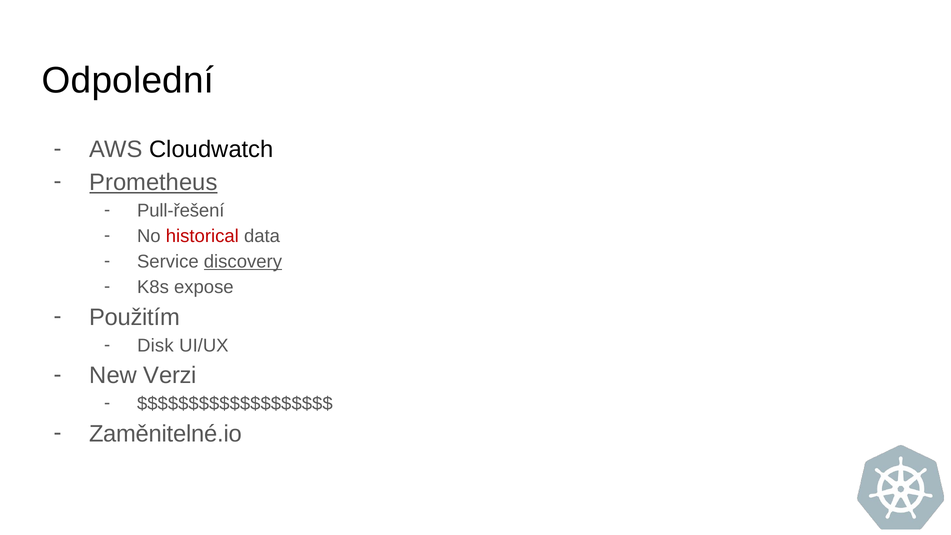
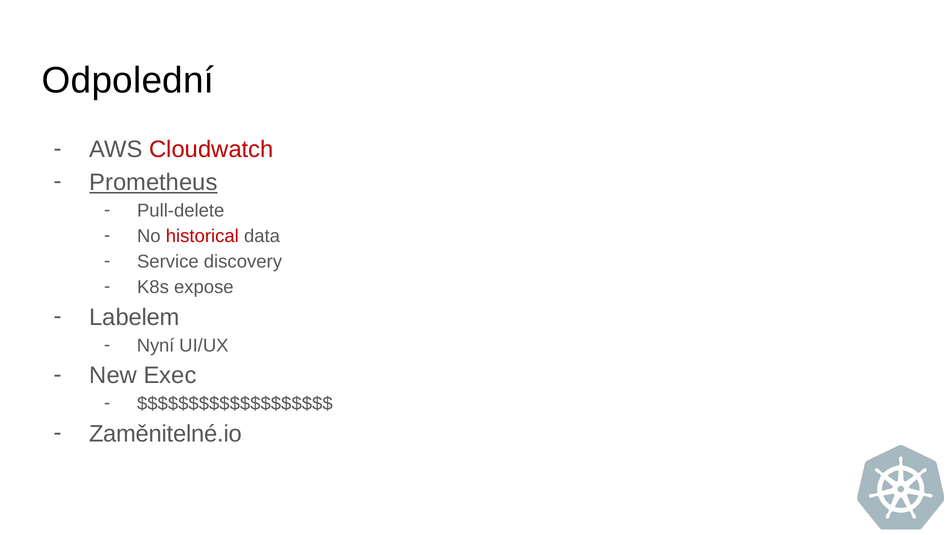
Cloudwatch colour: black -> red (211, 150)
Pull-řešení: Pull-řešení -> Pull-delete (181, 211)
discovery underline: present -> none (243, 262)
Použitím: Použitím -> Labelem (134, 317)
Disk: Disk -> Nyní (156, 345)
Verzi: Verzi -> Exec (170, 375)
